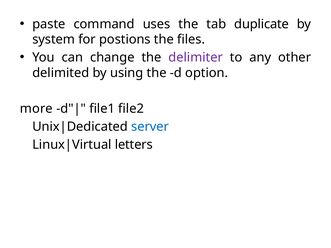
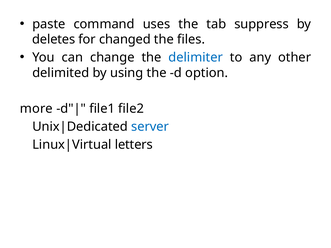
duplicate: duplicate -> suppress (262, 24)
system: system -> deletes (54, 39)
postions: postions -> changed (125, 39)
delimiter colour: purple -> blue (196, 57)
